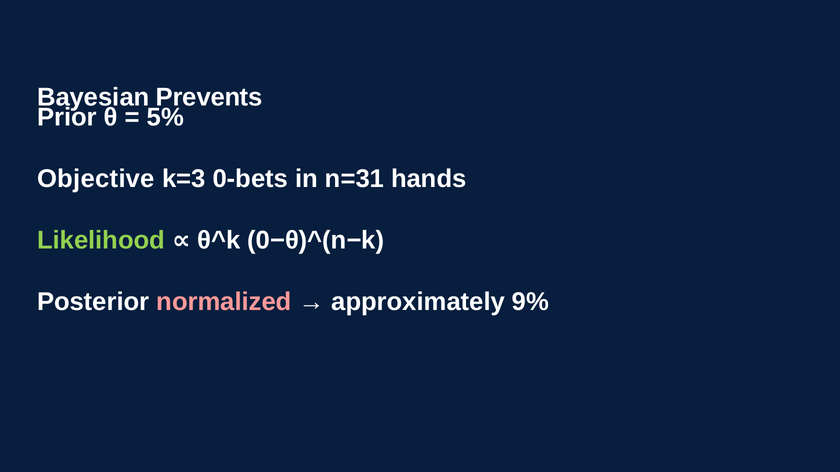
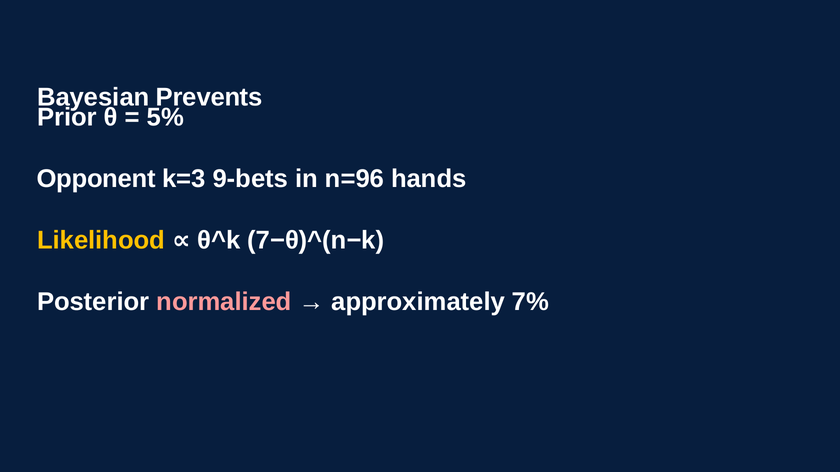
Objective: Objective -> Opponent (96, 179)
0-bets: 0-bets -> 9-bets (250, 179)
n=31: n=31 -> n=96 (355, 179)
Likelihood colour: light green -> yellow (101, 241)
0−θ)^(n−k: 0−θ)^(n−k -> 7−θ)^(n−k (316, 241)
9%: 9% -> 7% (531, 302)
